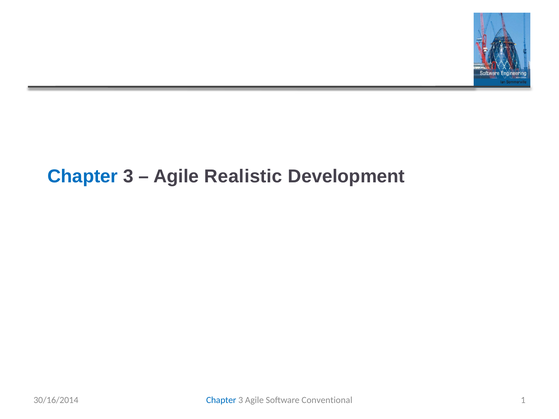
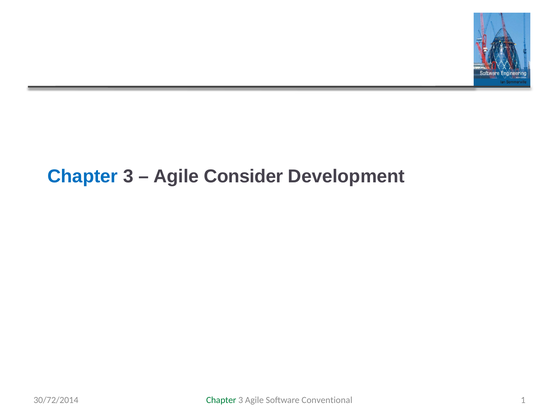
Realistic: Realistic -> Consider (243, 176)
30/16/2014: 30/16/2014 -> 30/72/2014 (56, 400)
Chapter colour: blue -> green (221, 400)
